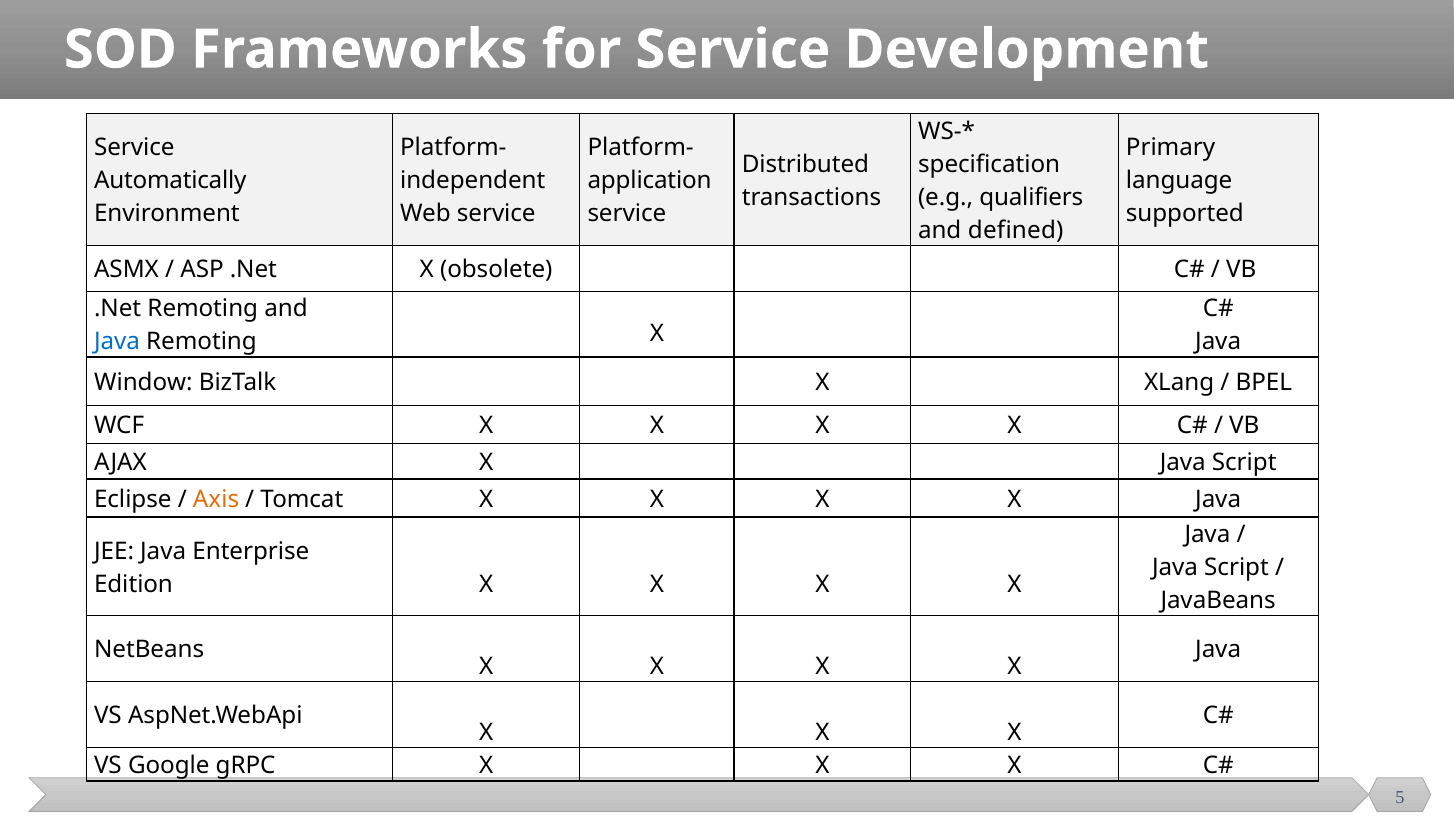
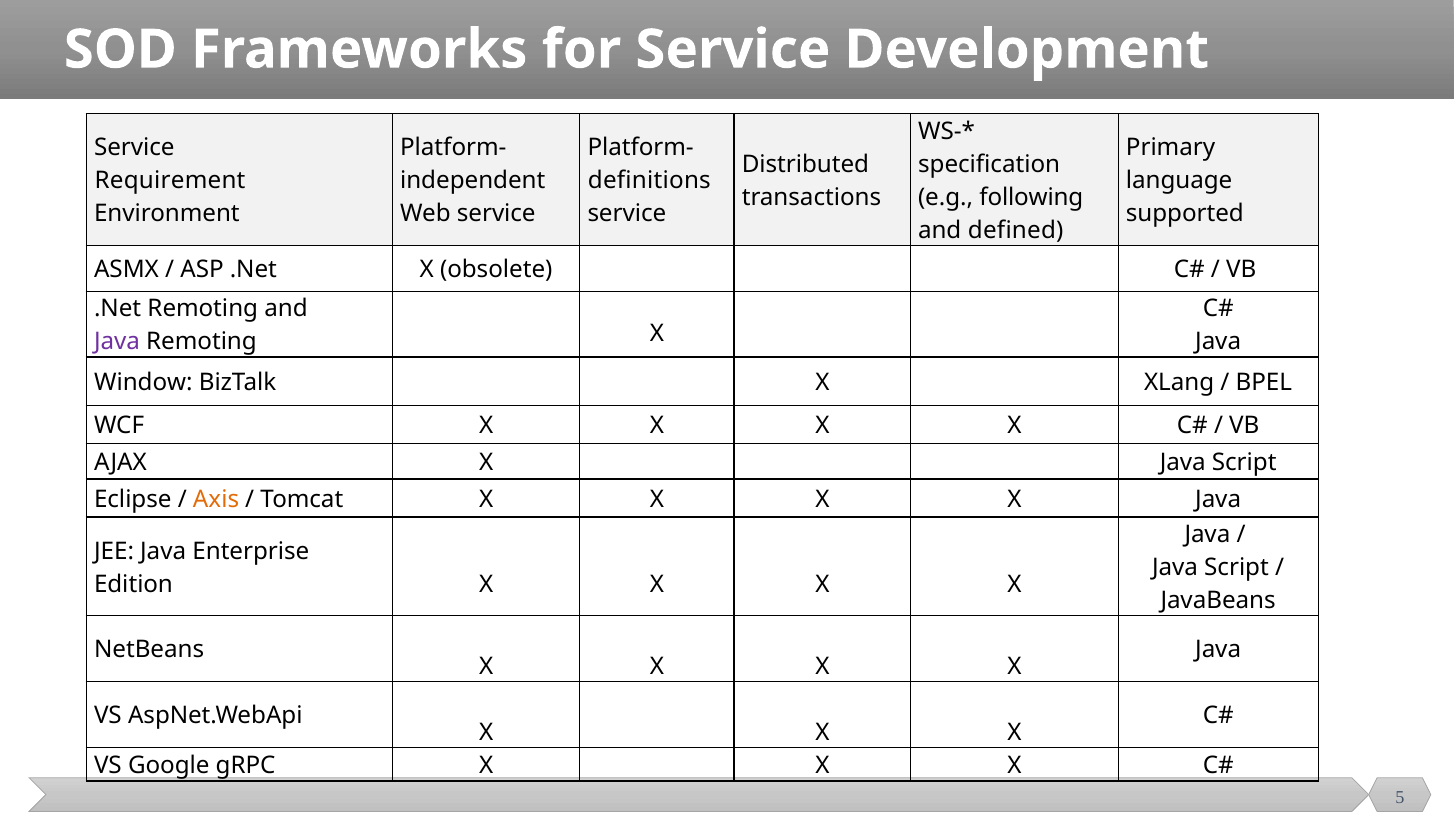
Automatically: Automatically -> Requirement (170, 181)
application: application -> definitions (649, 181)
qualifiers: qualifiers -> following (1031, 197)
Java colour: blue -> purple (117, 342)
